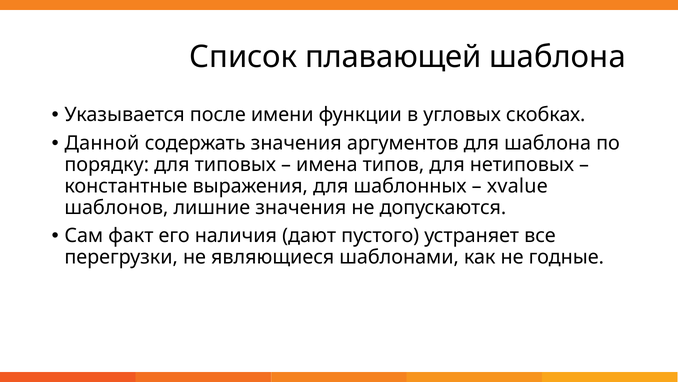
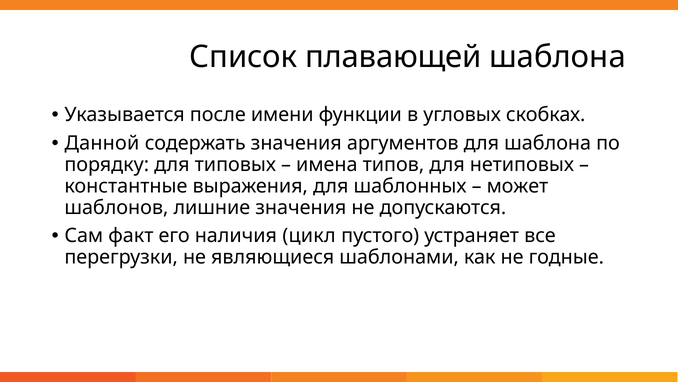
xvalue: xvalue -> может (517, 186)
дают: дают -> цикл (309, 236)
